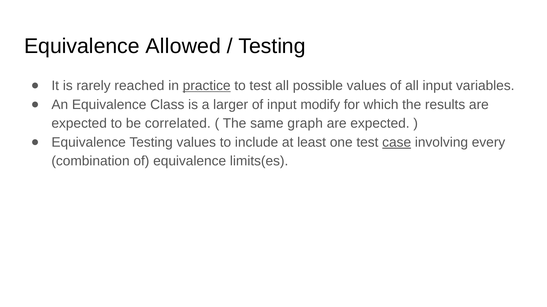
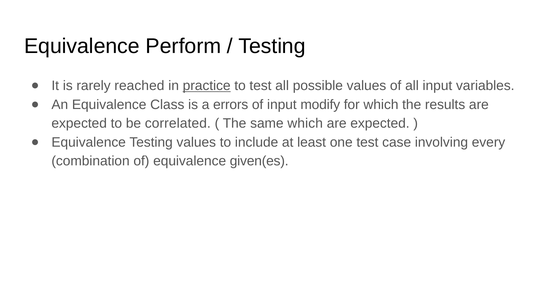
Allowed: Allowed -> Perform (183, 46)
larger: larger -> errors (231, 105)
same graph: graph -> which (305, 124)
case underline: present -> none (397, 143)
limits(es: limits(es -> given(es (259, 161)
